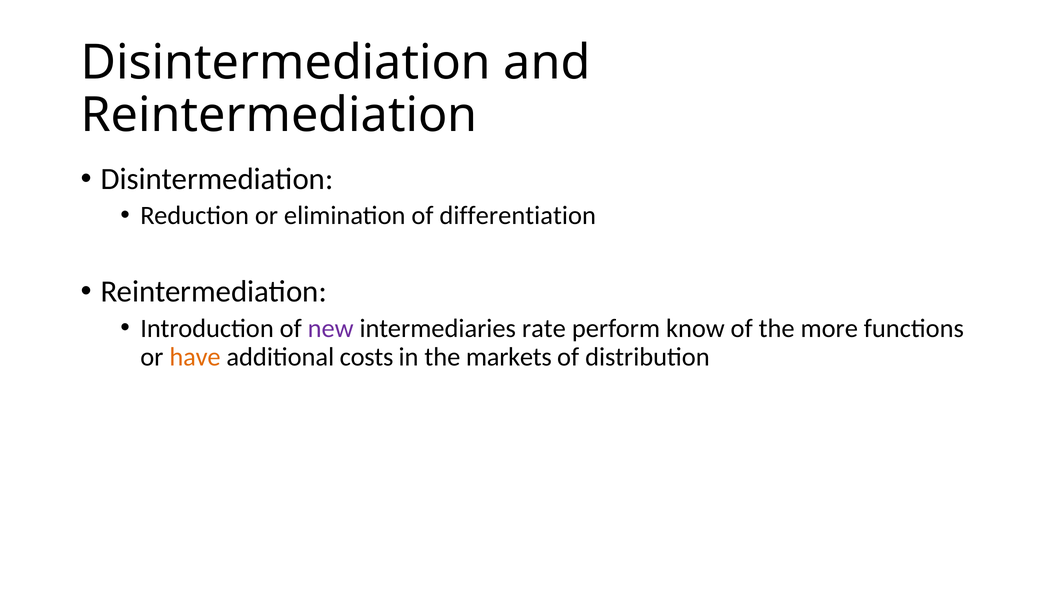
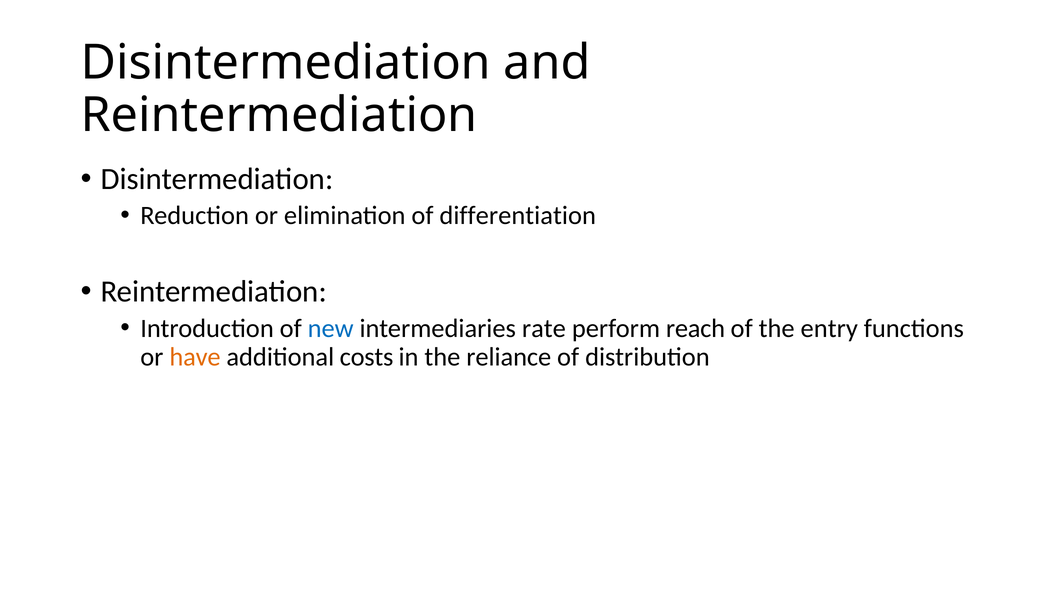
new colour: purple -> blue (331, 328)
know: know -> reach (695, 328)
more: more -> entry (829, 328)
markets: markets -> reliance (509, 357)
